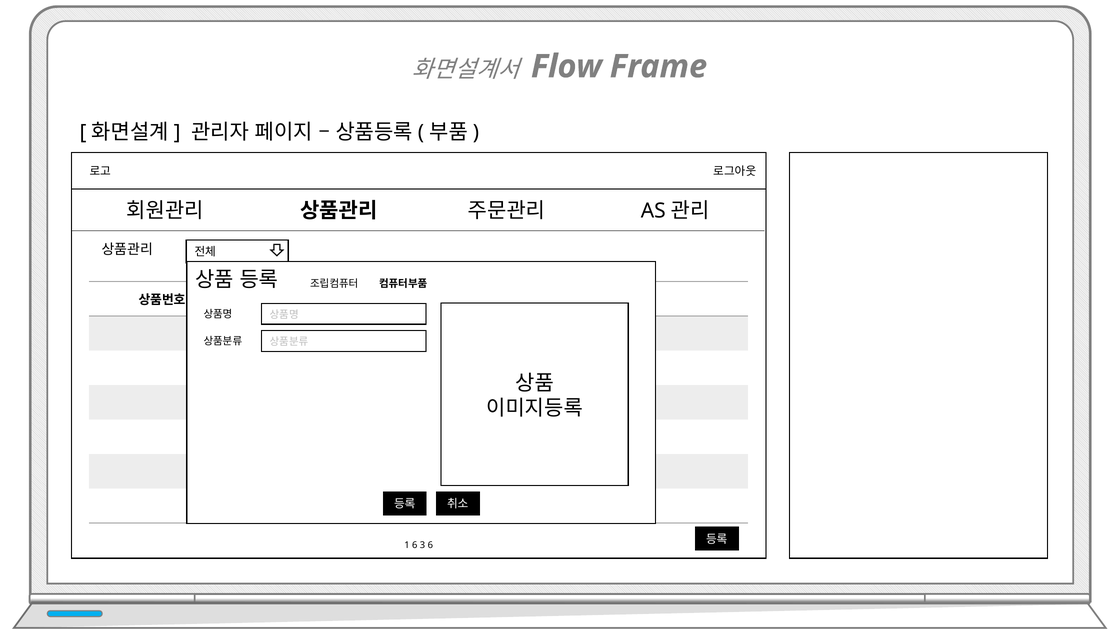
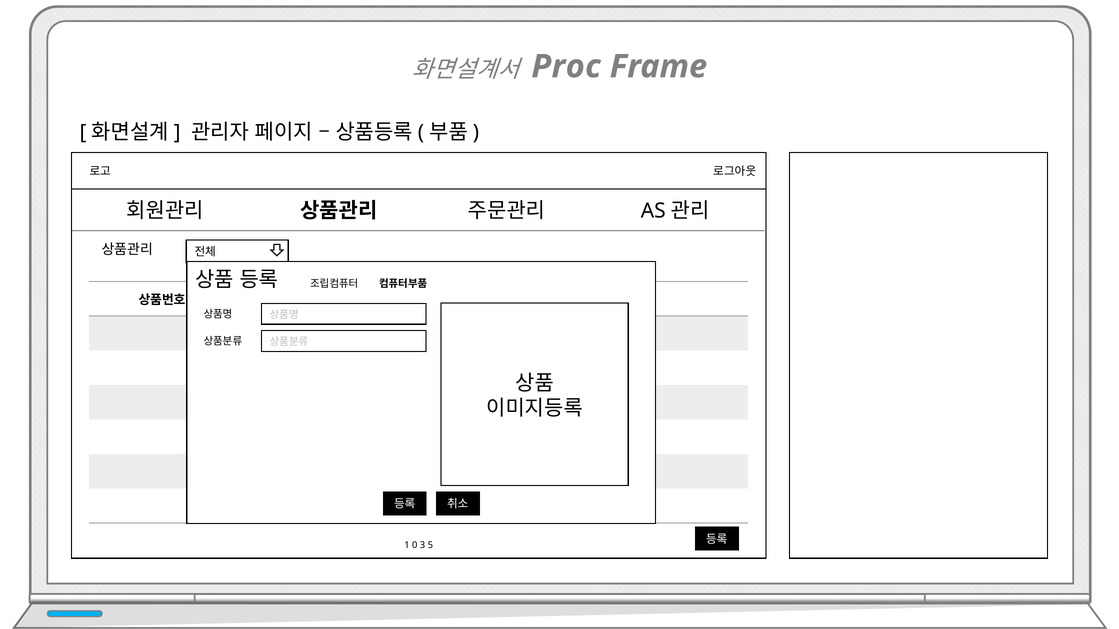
Flow: Flow -> Proc (566, 67)
1 6: 6 -> 0 (415, 546)
3 6: 6 -> 5 (430, 546)
